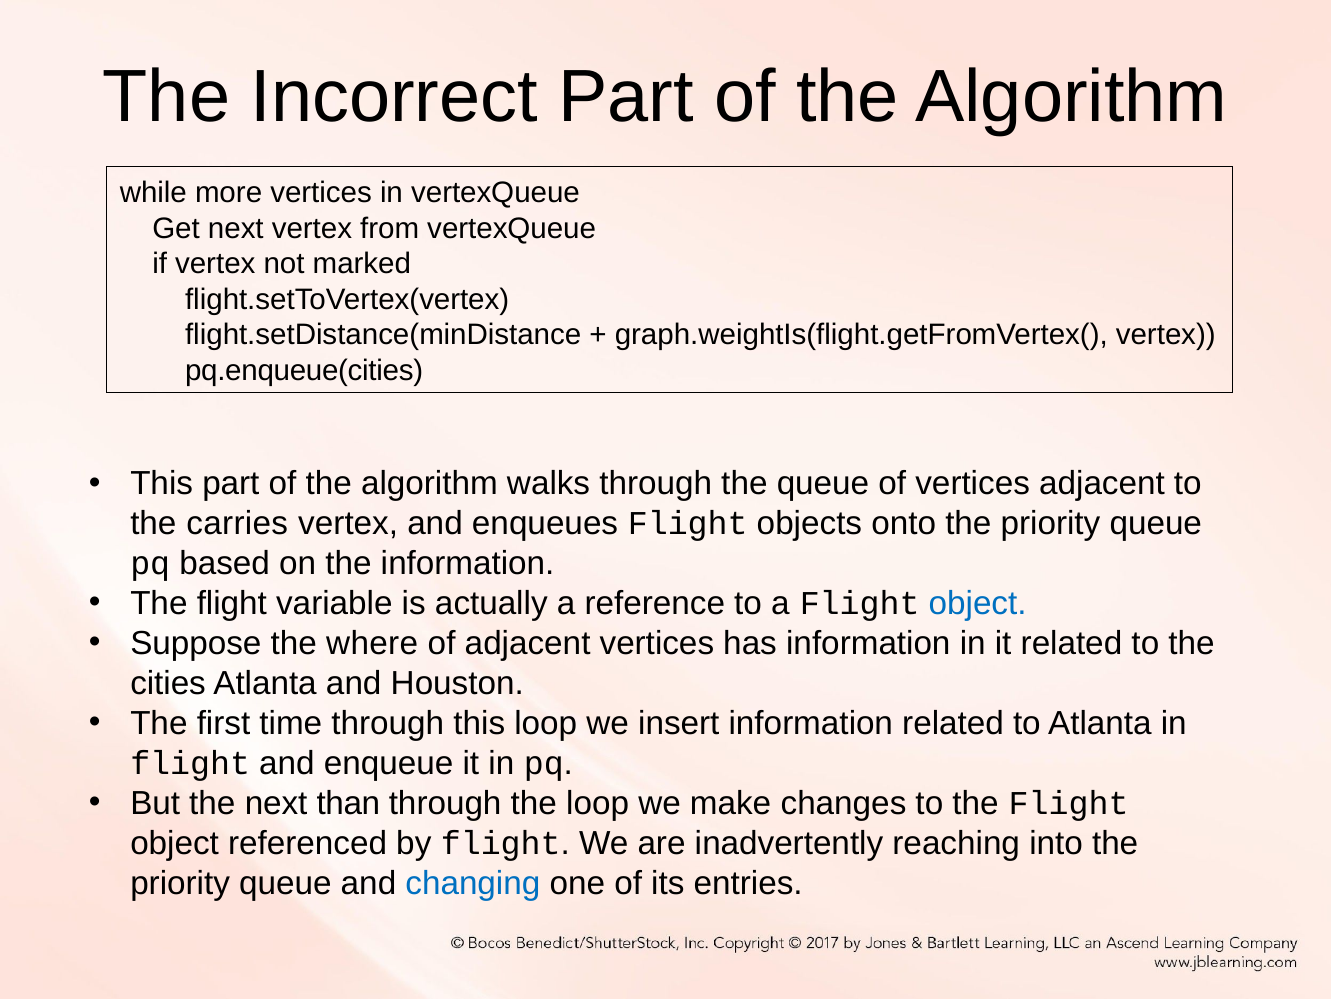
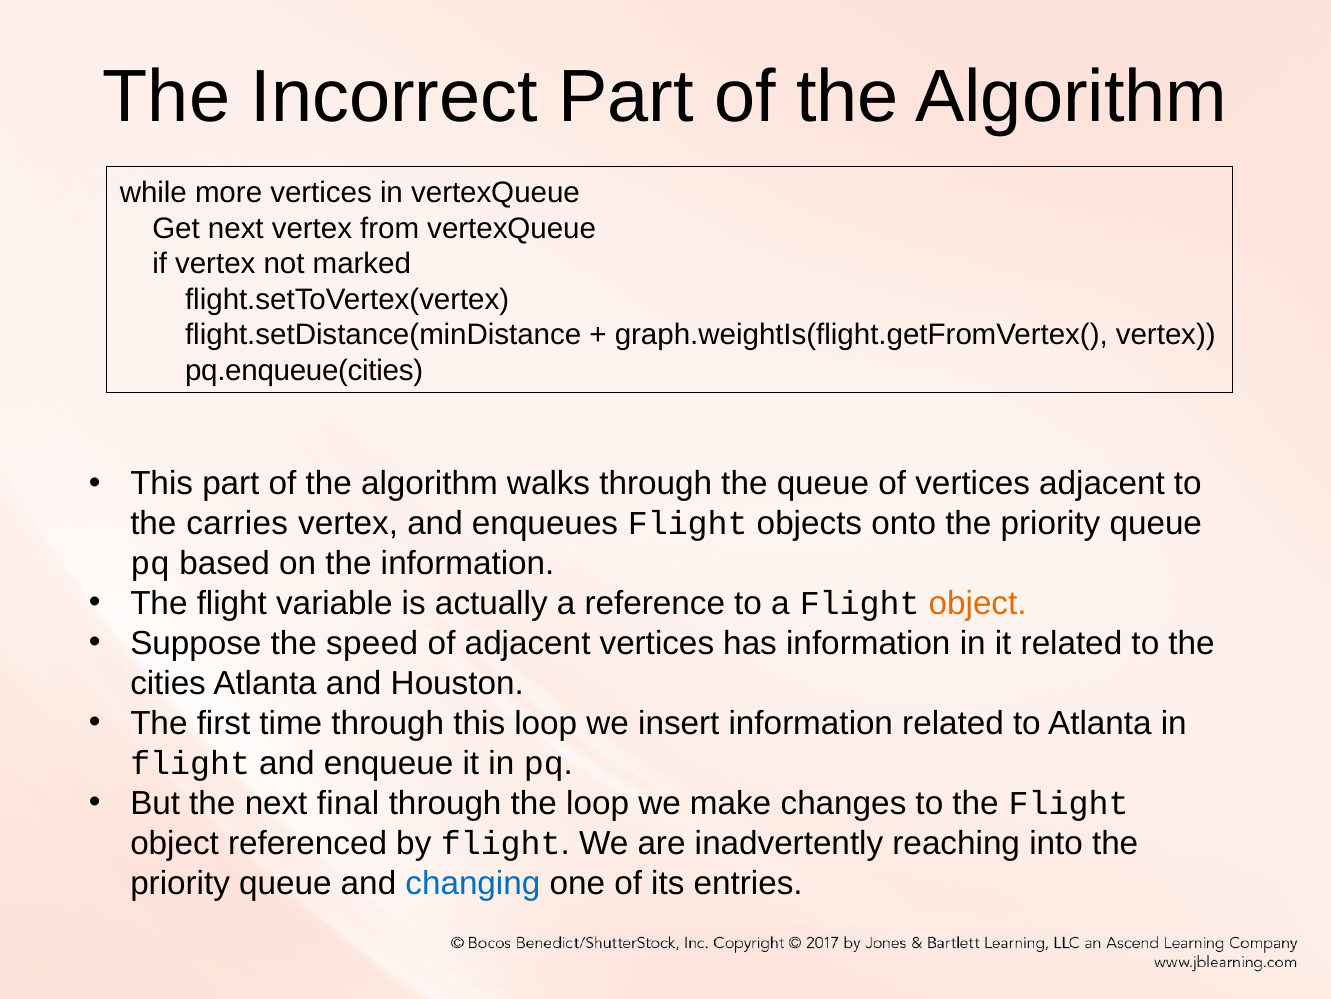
object colour: blue -> orange (978, 603)
where: where -> speed (372, 643)
than: than -> final (348, 803)
